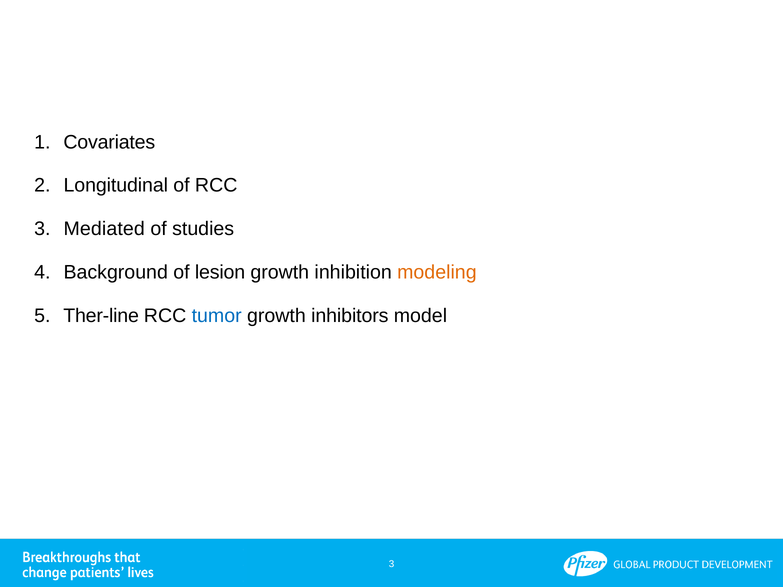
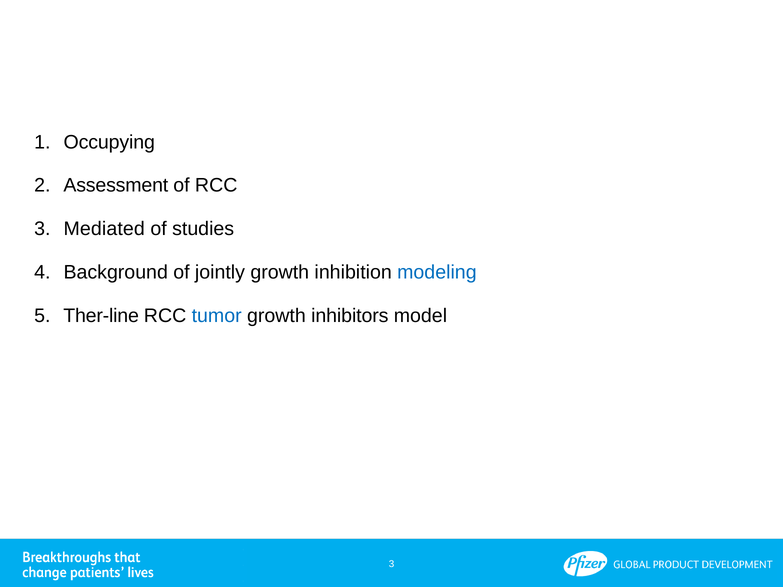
Covariates: Covariates -> Occupying (109, 142)
Longitudinal: Longitudinal -> Assessment (116, 186)
lesion: lesion -> jointly (220, 272)
modeling colour: orange -> blue (437, 272)
